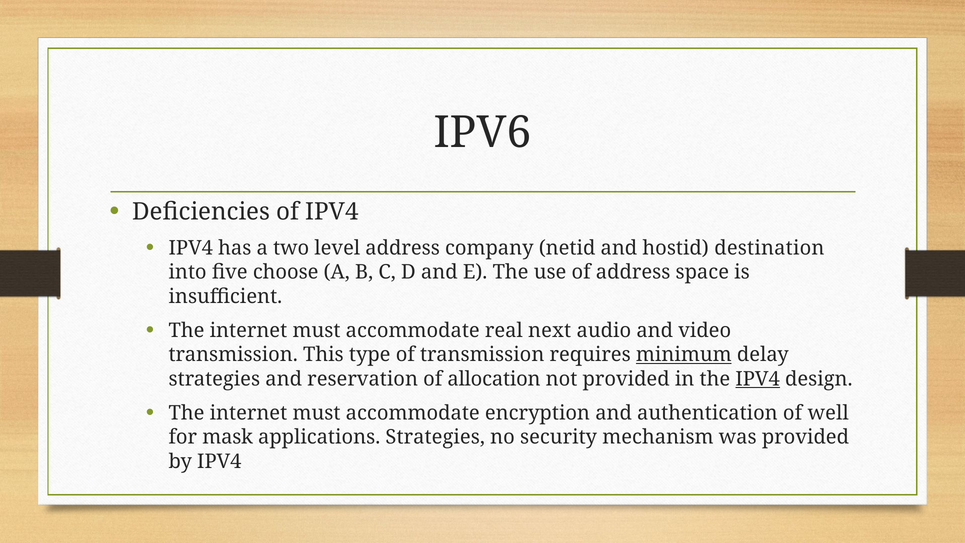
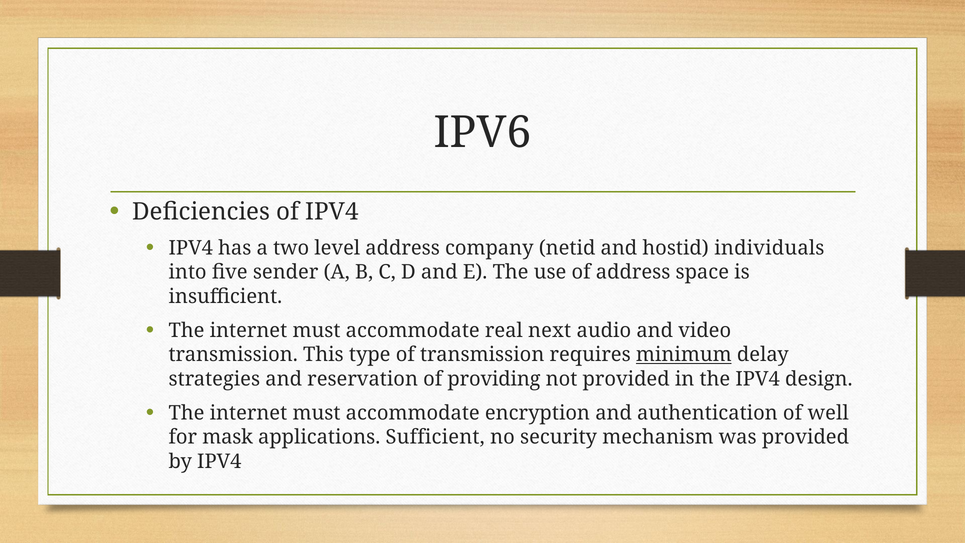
destination: destination -> individuals (769, 248)
choose: choose -> sender (286, 272)
allocation: allocation -> providing (494, 379)
IPV4 underline: present -> none (758, 379)
applications Strategies: Strategies -> Sufficient (435, 437)
